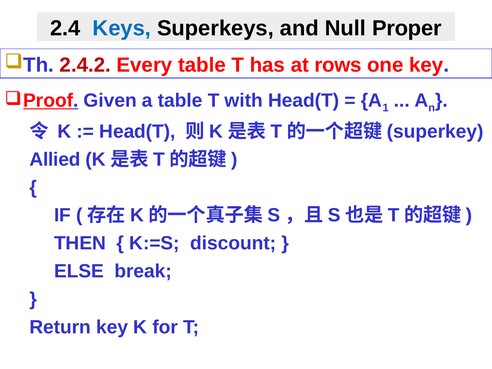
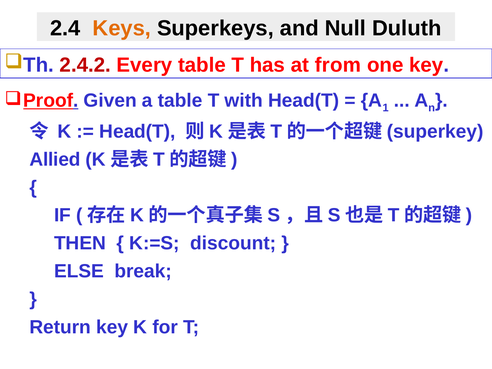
Keys colour: blue -> orange (122, 28)
Proper: Proper -> Duluth (407, 28)
rows: rows -> from (338, 65)
